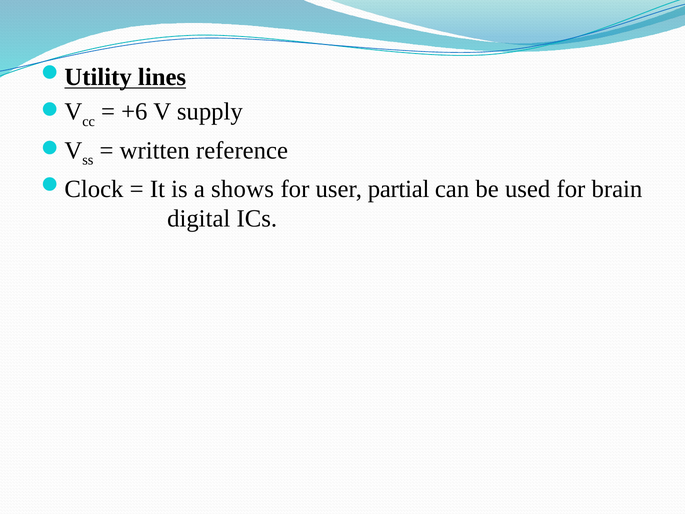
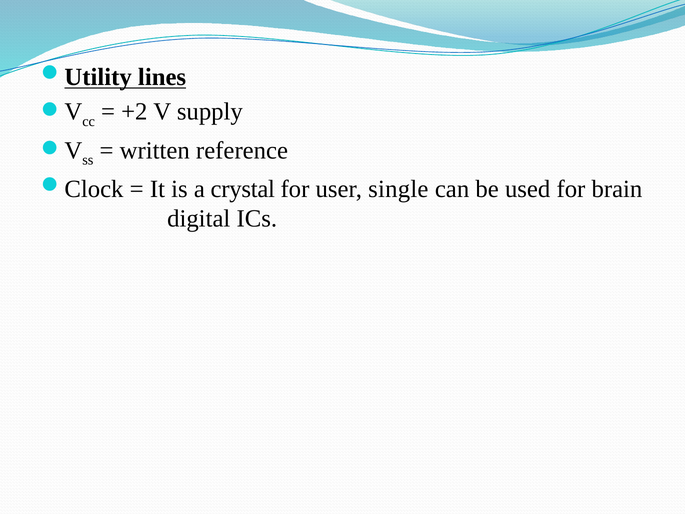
+6: +6 -> +2 (134, 112)
shows: shows -> crystal (243, 189)
partial: partial -> single (398, 189)
